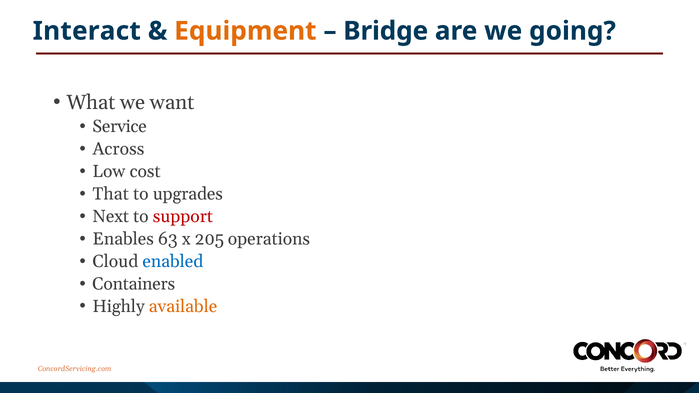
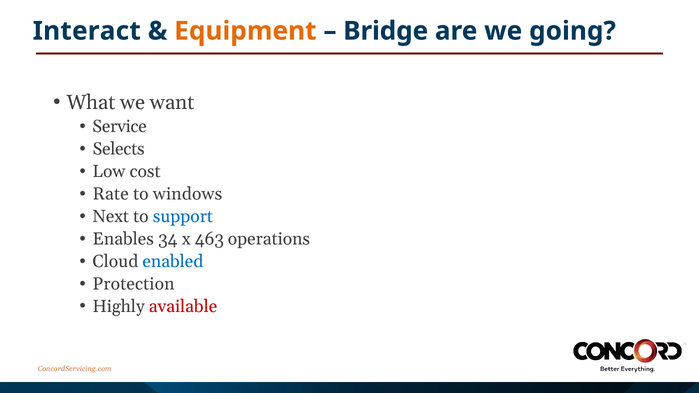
Across: Across -> Selects (119, 149)
That: That -> Rate (111, 194)
upgrades: upgrades -> windows (188, 194)
support colour: red -> blue (183, 217)
63: 63 -> 34 (168, 239)
205: 205 -> 463 (209, 239)
Containers: Containers -> Protection (134, 284)
available colour: orange -> red (183, 307)
